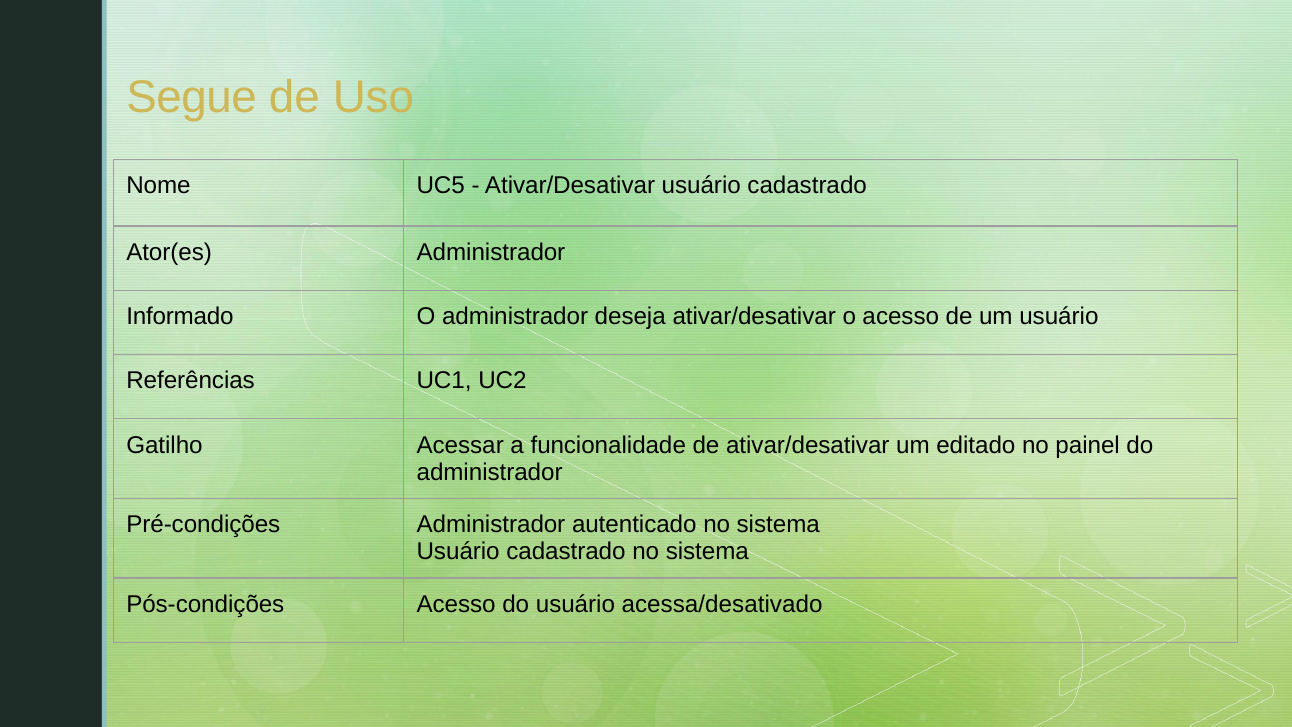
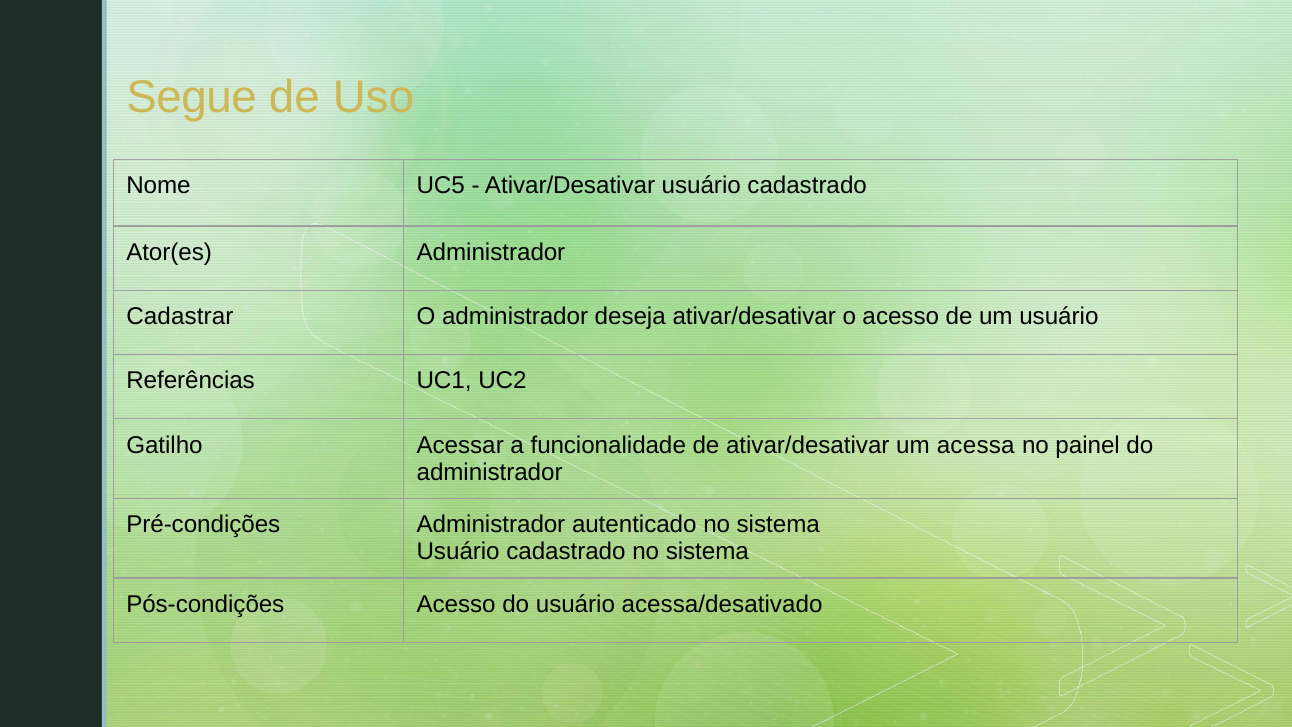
Informado: Informado -> Cadastrar (180, 317)
editado: editado -> acessa (976, 445)
